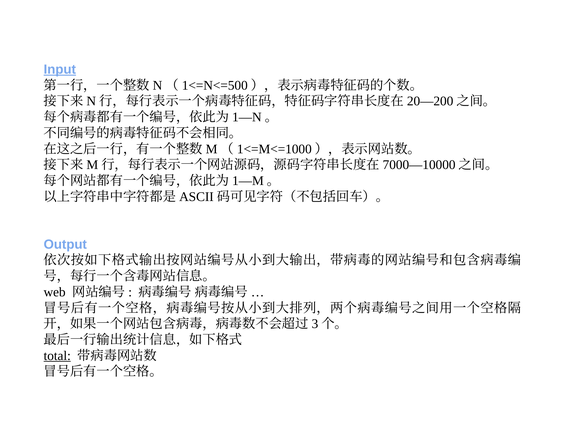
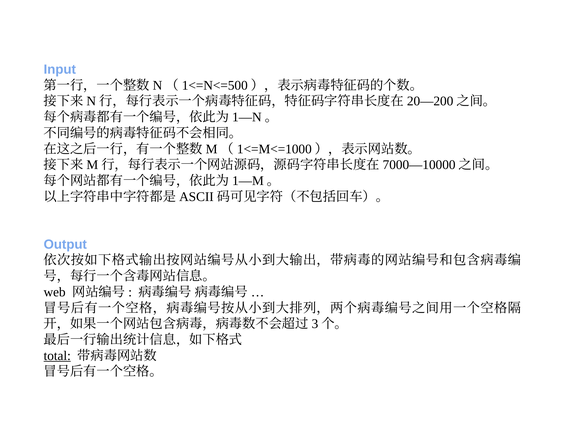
Input underline: present -> none (60, 69)
